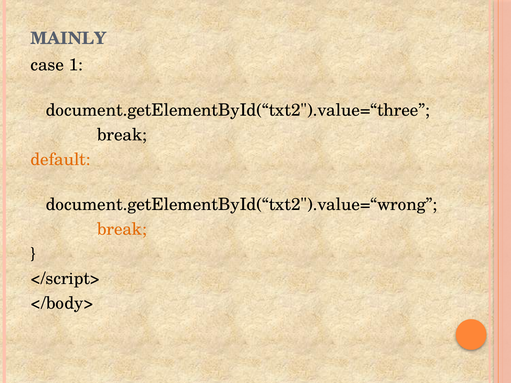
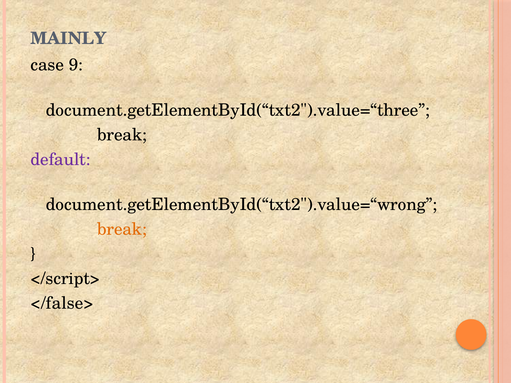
1: 1 -> 9 (76, 65)
default colour: orange -> purple (61, 160)
</body>: </body> -> </false> (62, 304)
